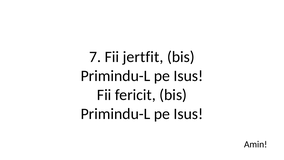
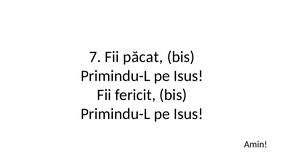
jertfit: jertfit -> păcat (143, 57)
